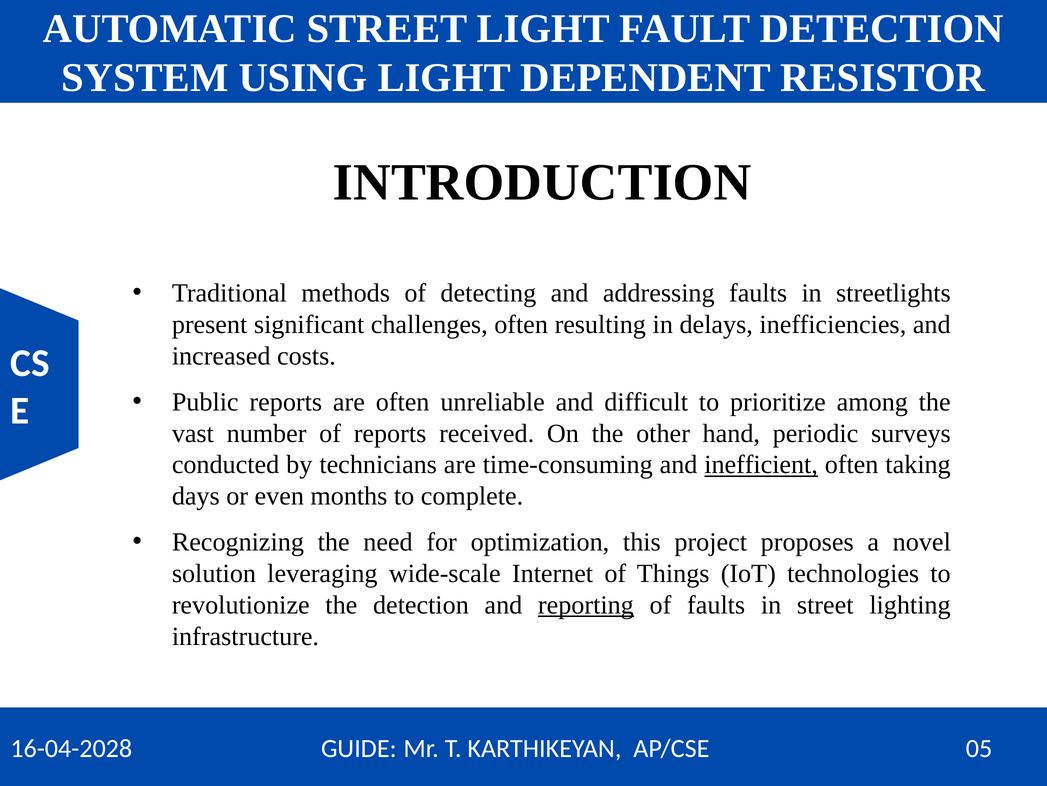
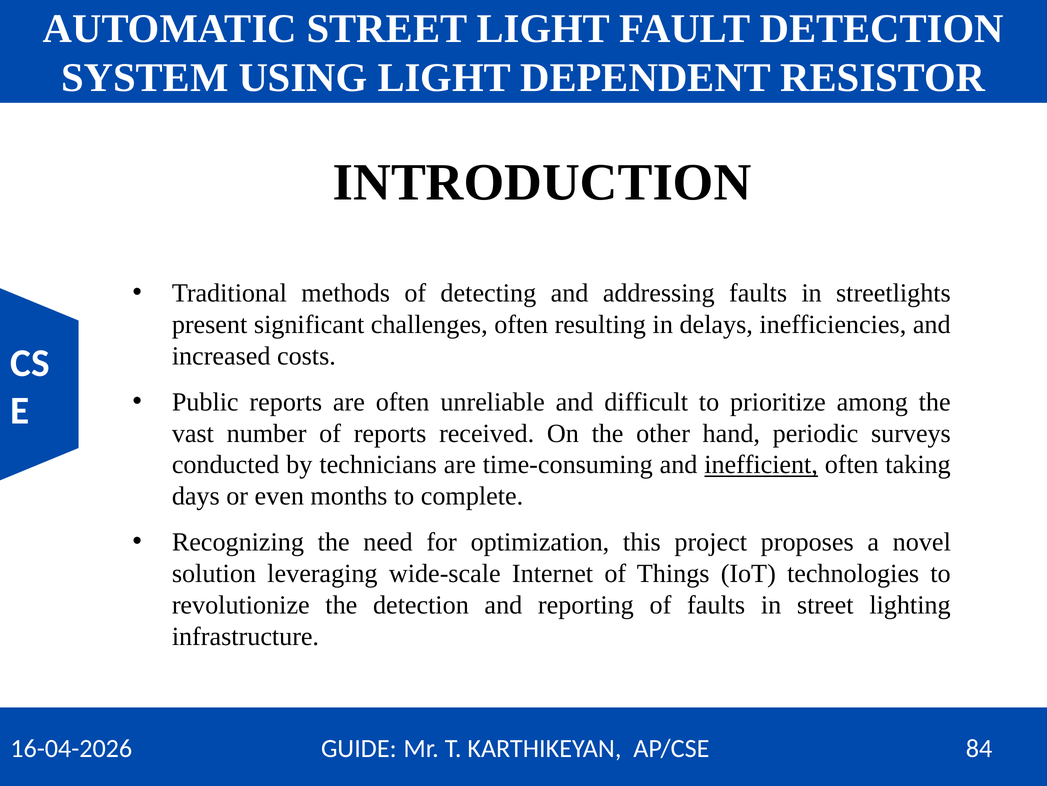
reporting underline: present -> none (586, 605)
16-04-2028: 16-04-2028 -> 16-04-2026 (71, 748)
05: 05 -> 84 (979, 748)
